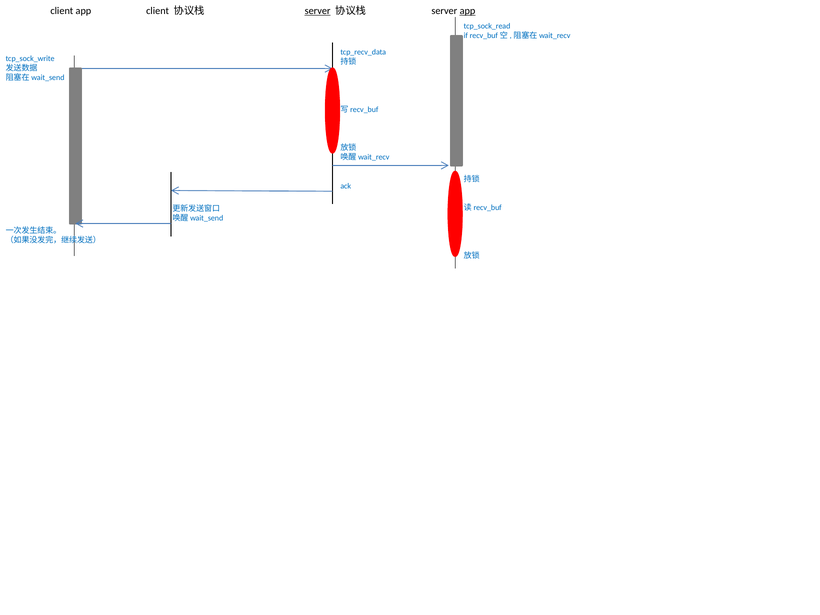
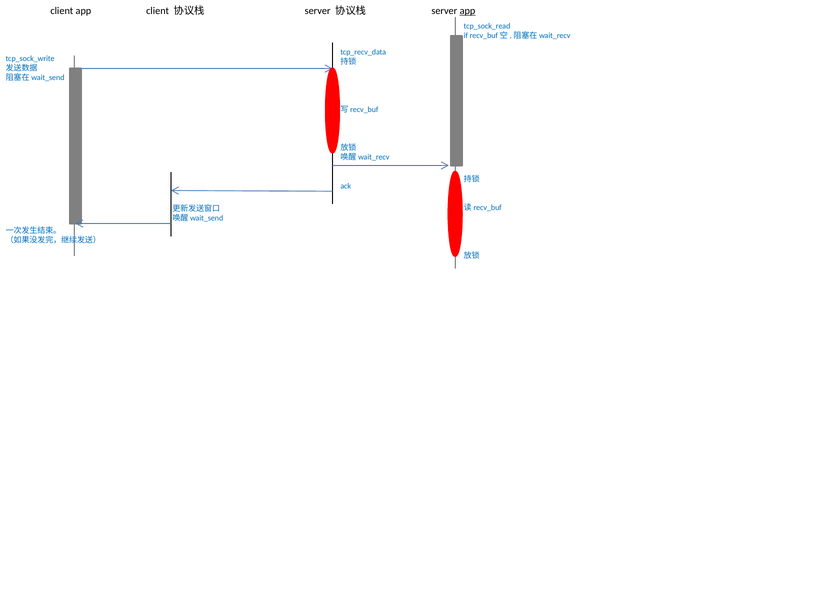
server underline: present -> none (318, 11)
